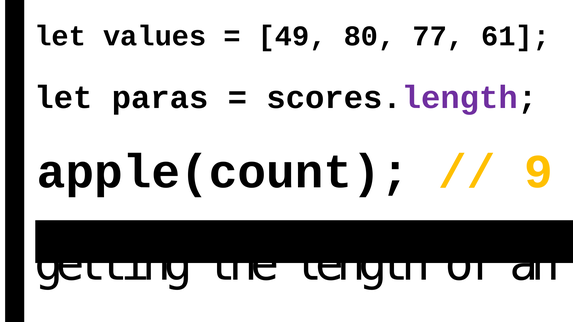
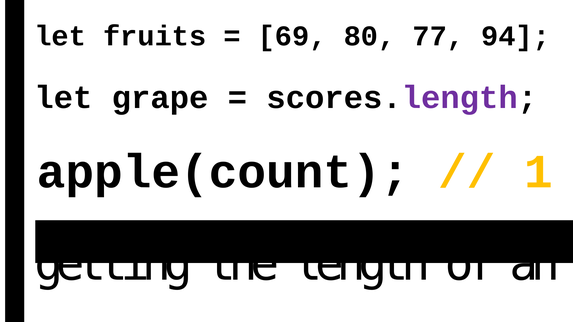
values: values -> fruits (155, 36)
49: 49 -> 69 (292, 36)
61: 61 -> 94 (516, 36)
paras: paras -> grape (160, 98)
9: 9 -> 1 (539, 172)
